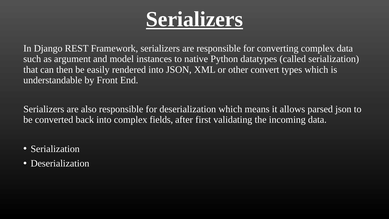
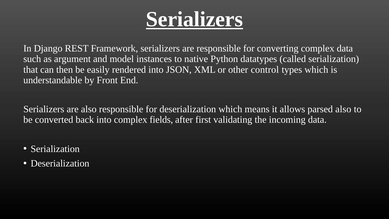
convert: convert -> control (265, 69)
parsed json: json -> also (343, 109)
